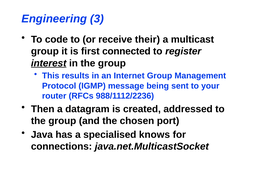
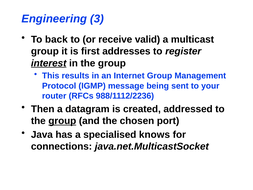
code: code -> back (56, 39)
their: their -> valid (148, 39)
connected: connected -> addresses (126, 51)
group underline: none -> present (62, 121)
